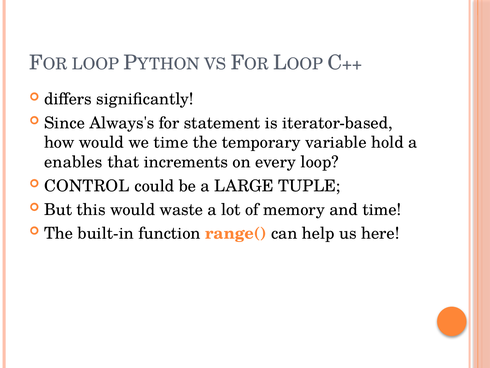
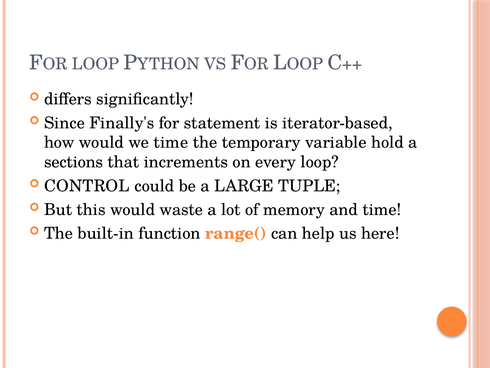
Always's: Always's -> Finally's (122, 123)
enables: enables -> sections (74, 162)
